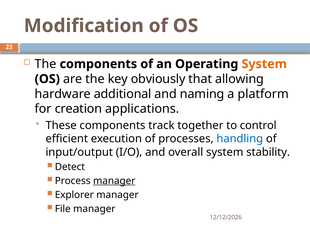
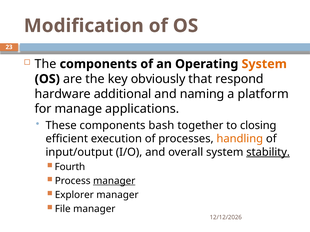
allowing: allowing -> respond (240, 79)
creation: creation -> manage (78, 109)
track: track -> bash (161, 126)
control: control -> closing (258, 126)
handling colour: blue -> orange (240, 139)
stability underline: none -> present (268, 152)
Detect: Detect -> Fourth (70, 167)
